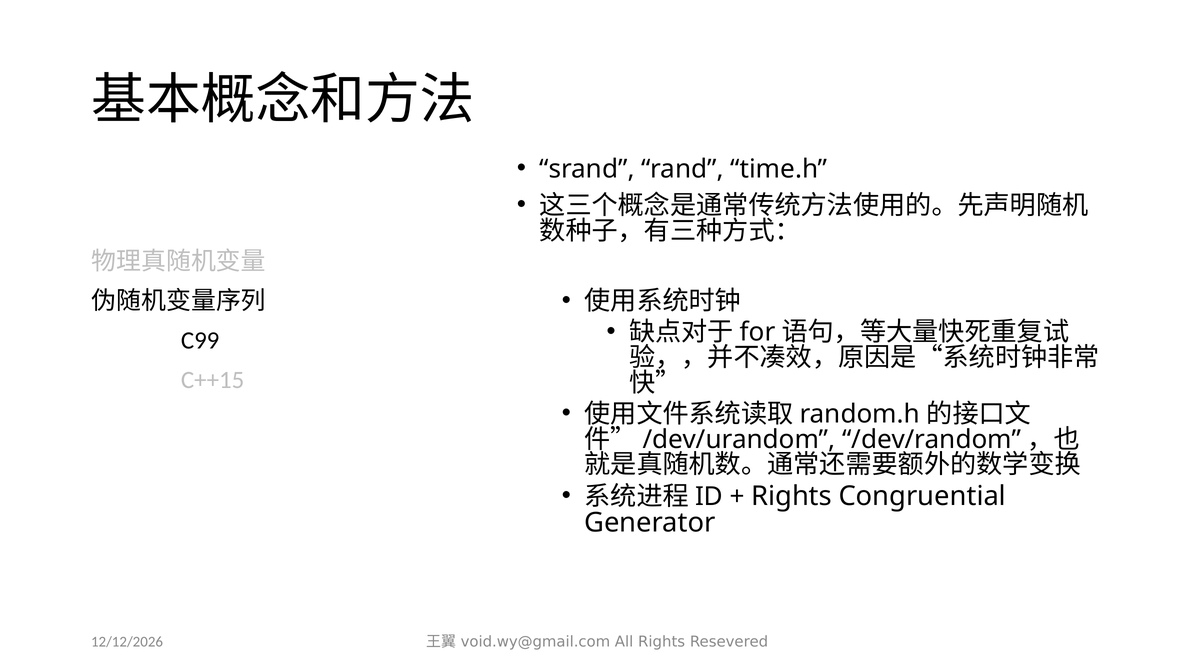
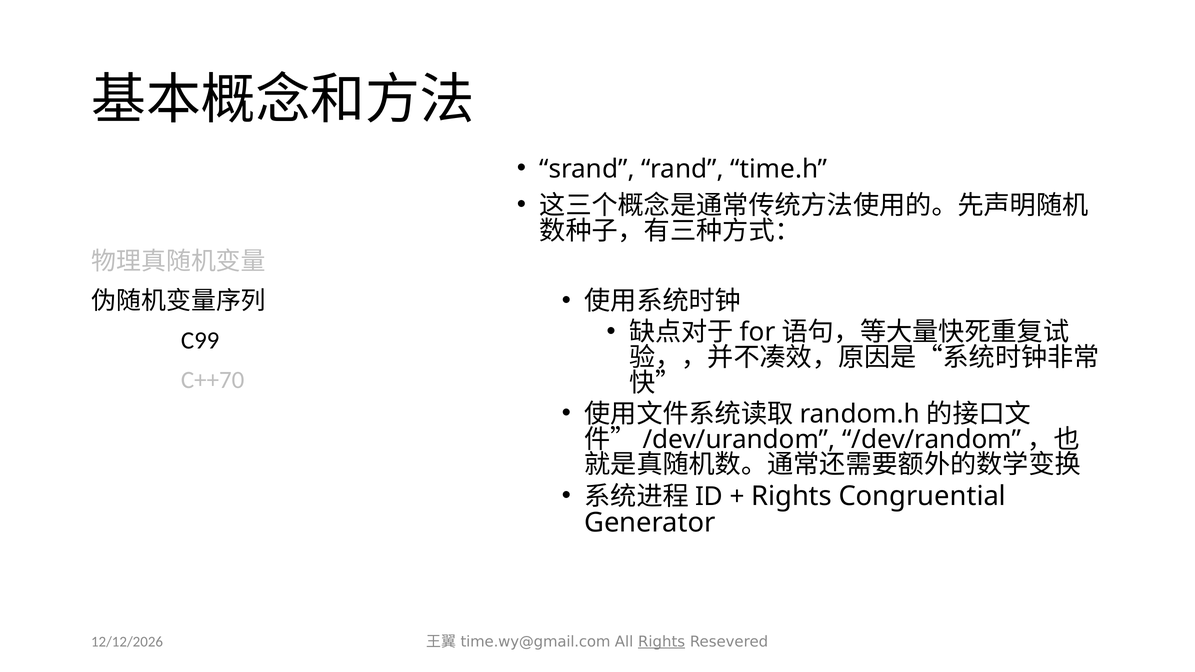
C++15: C++15 -> C++70 (213, 380)
void.wy@gmail.com: void.wy@gmail.com -> time.wy@gmail.com (536, 642)
Rights underline: none -> present (662, 642)
